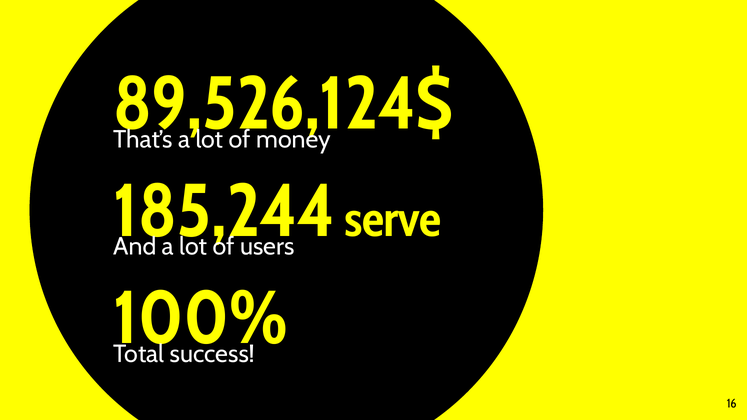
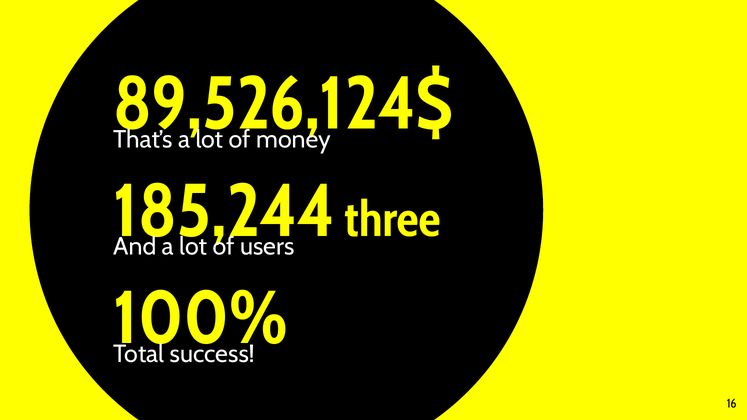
serve: serve -> three (393, 220)
